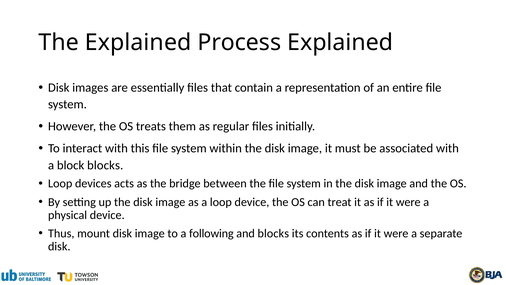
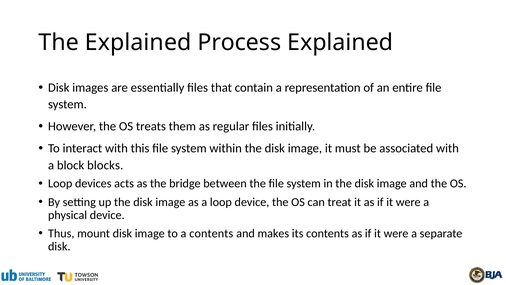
a following: following -> contents (211, 233)
and blocks: blocks -> makes (273, 233)
